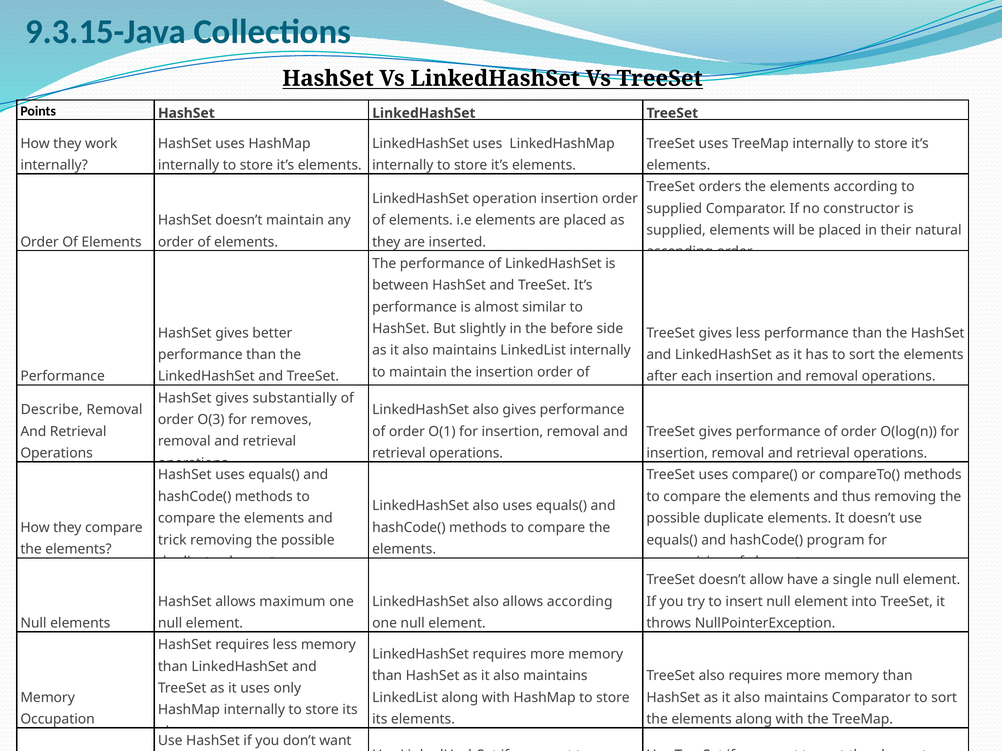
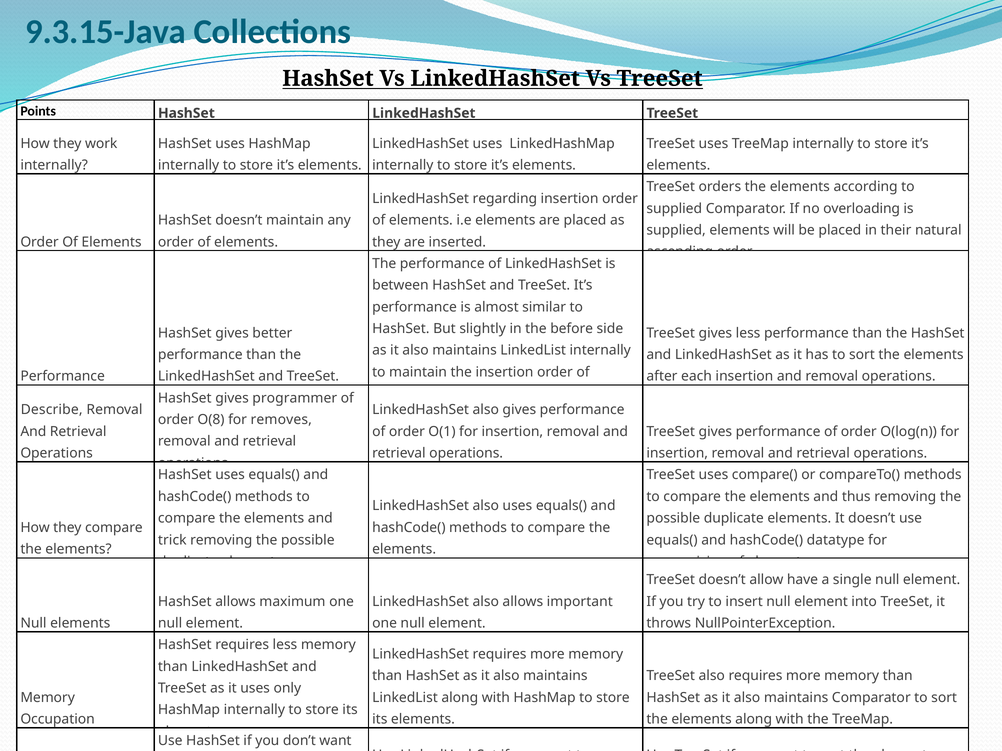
operation: operation -> regarding (505, 199)
constructor: constructor -> overloading (862, 209)
substantially: substantially -> programmer (295, 398)
O(3: O(3 -> O(8 (211, 420)
program: program -> datatype (836, 540)
allows according: according -> important (580, 602)
